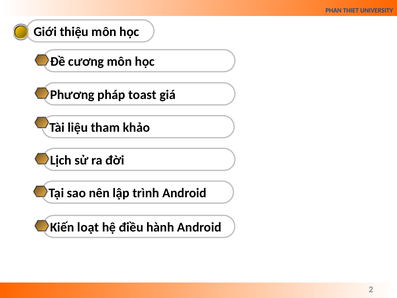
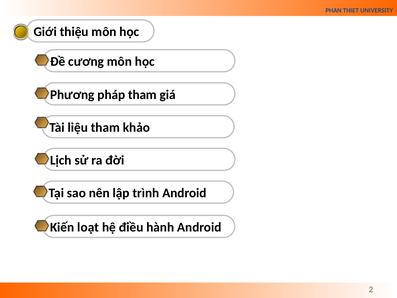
pháp toast: toast -> tham (142, 95)
